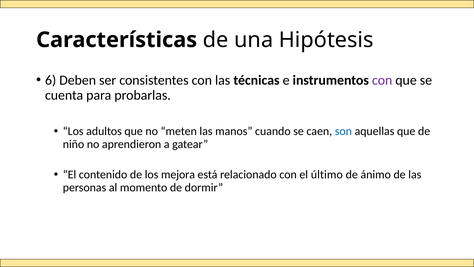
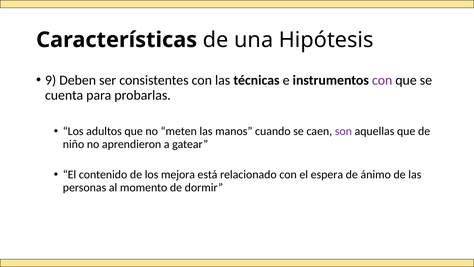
6: 6 -> 9 (51, 80)
son colour: blue -> purple (343, 131)
último: último -> espera (327, 174)
